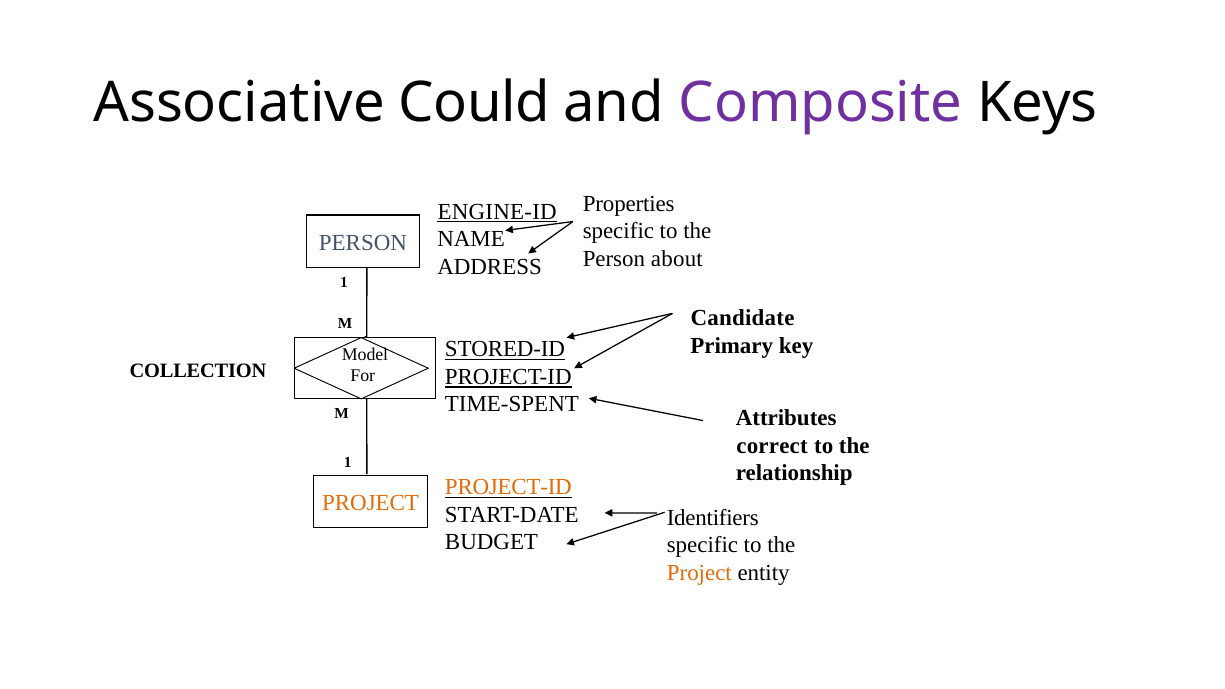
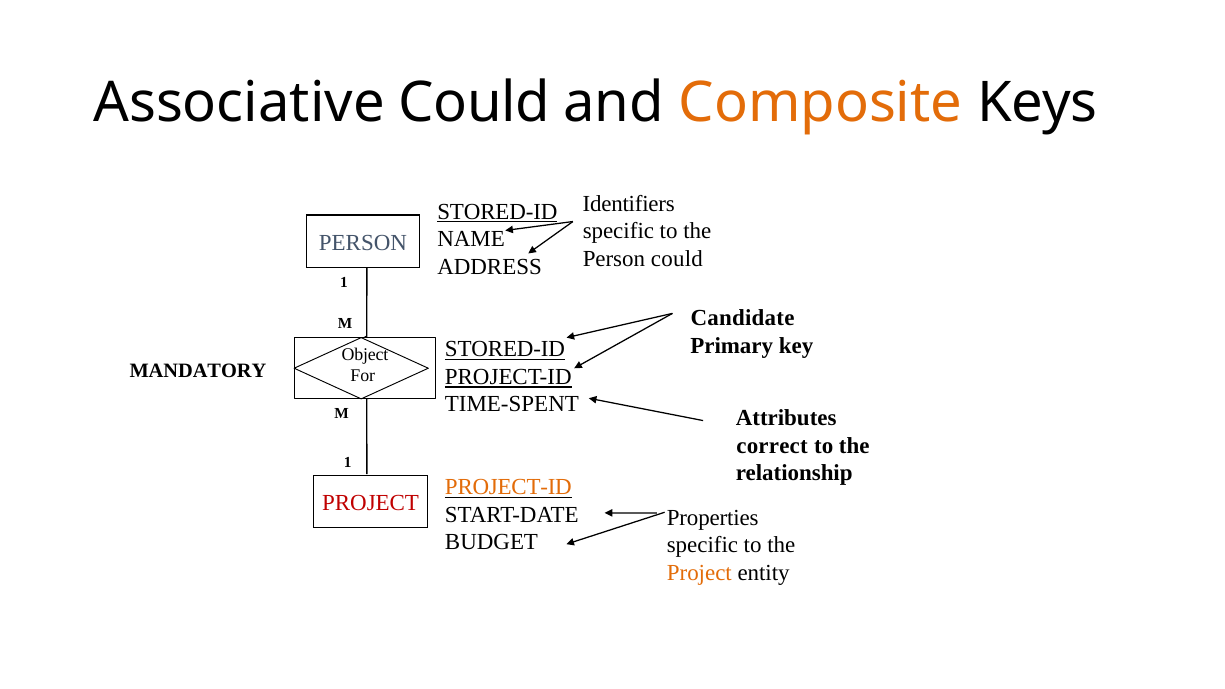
Composite colour: purple -> orange (821, 103)
Properties: Properties -> Identifiers (629, 204)
ENGINE-ID: ENGINE-ID -> STORED-ID (497, 212)
Person about: about -> could (677, 259)
Model: Model -> Object (365, 354)
COLLECTION: COLLECTION -> MANDATORY (198, 371)
PROJECT colour: orange -> red (371, 503)
Identifiers: Identifiers -> Properties (713, 518)
